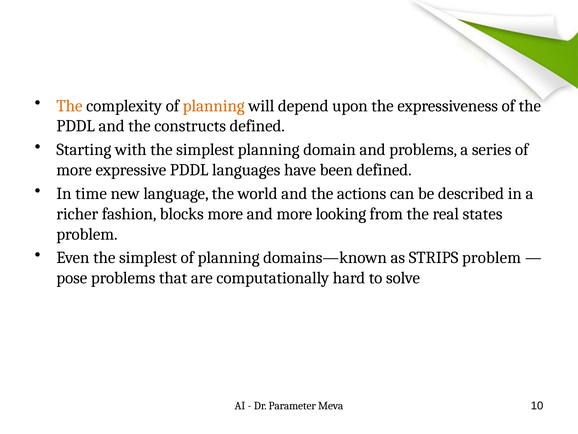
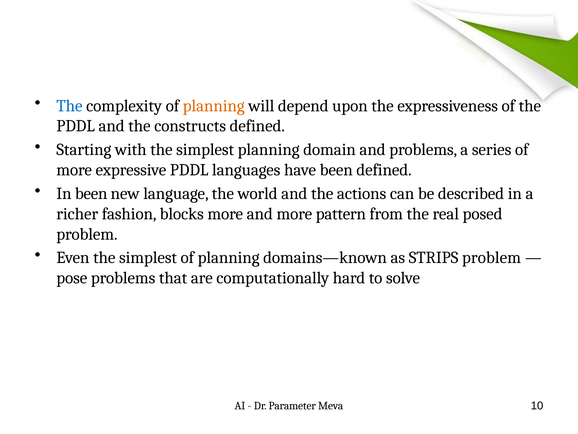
The colour: orange -> blue (69, 106)
In time: time -> been (91, 193)
looking: looking -> pattern (341, 214)
states: states -> posed (483, 214)
